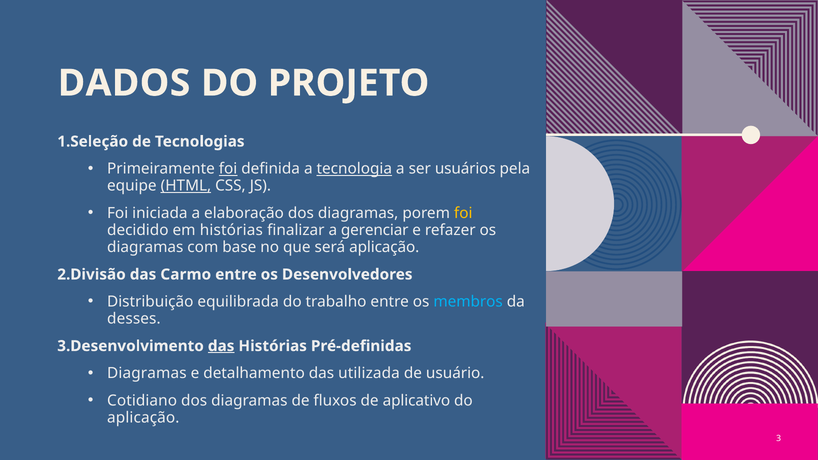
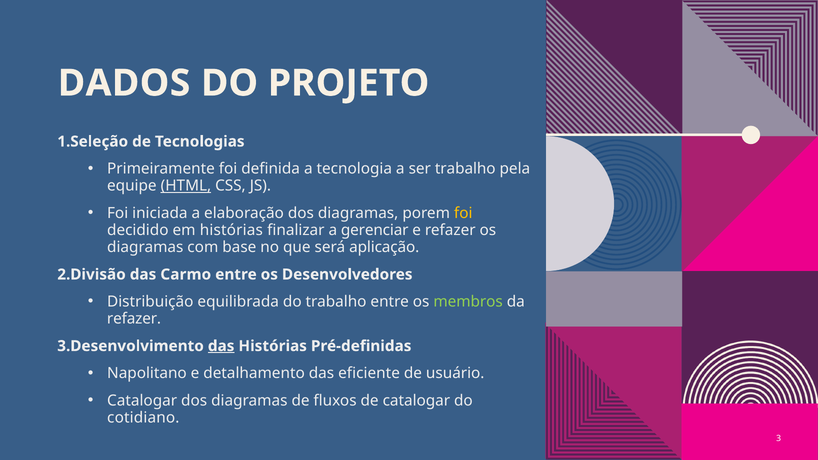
foi underline: present -> none (228, 169)
tecnologia underline: present -> none (354, 169)
ser usuários: usuários -> trabalho (465, 169)
membros colour: light blue -> light green (468, 302)
desses: desses -> refazer (134, 319)
Diagramas: Diagramas -> Napolitano (147, 373)
utilizada: utilizada -> eficiente (369, 373)
Cotidiano: Cotidiano -> Catalogar (142, 401)
de aplicativo: aplicativo -> catalogar (416, 401)
aplicação: aplicação -> cotidiano (143, 418)
